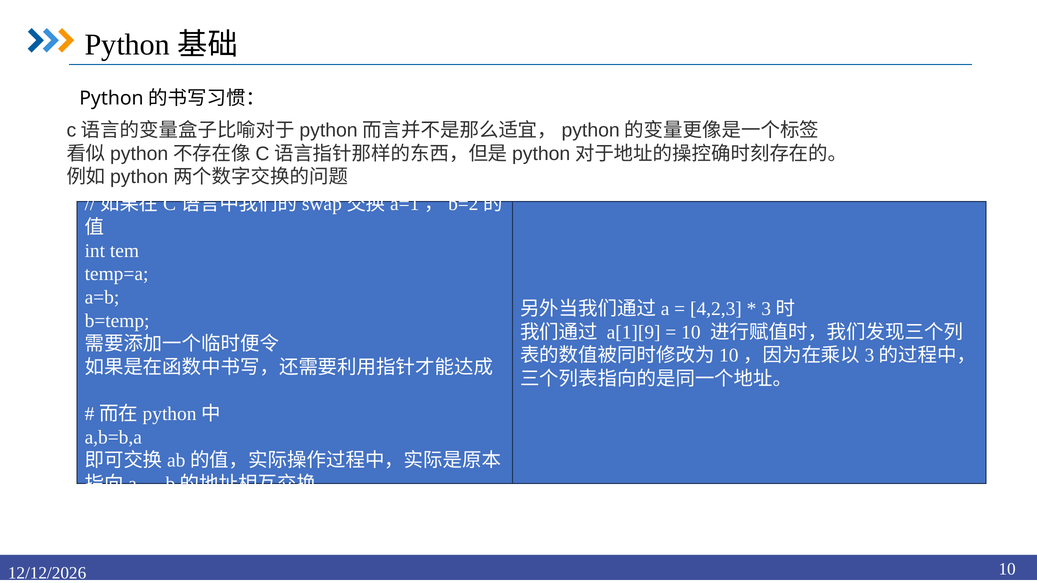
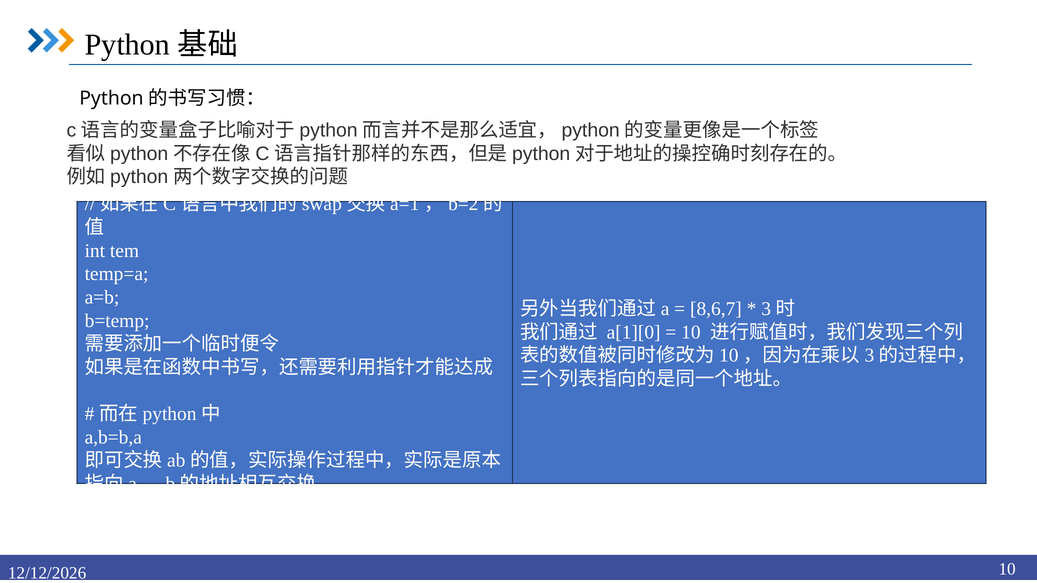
4,2,3: 4,2,3 -> 8,6,7 (716, 309)
a[1][9: a[1][9 -> a[1][0 (634, 332)
